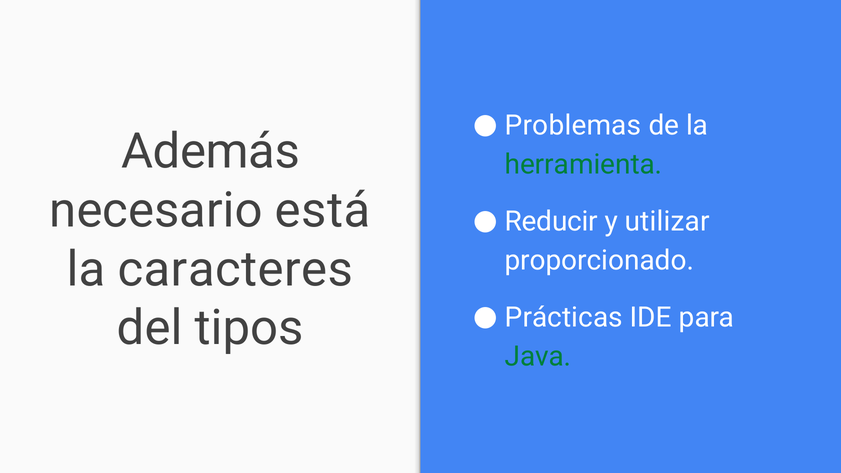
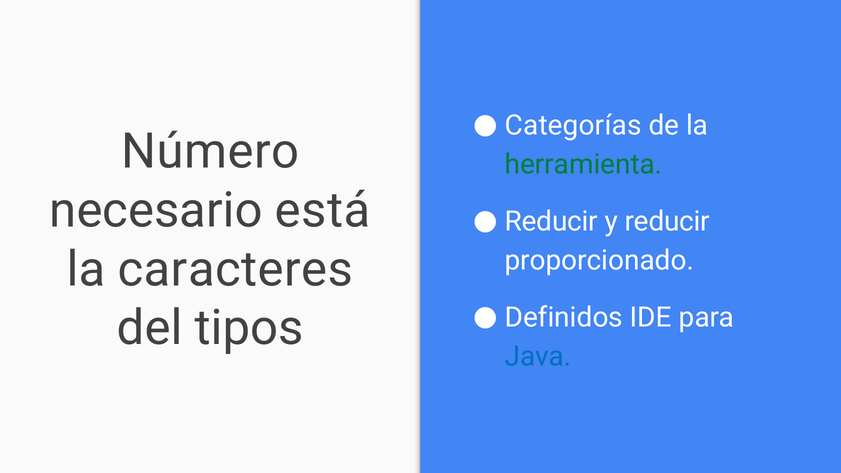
Problemas: Problemas -> Categorías (573, 126)
Además: Además -> Número (210, 152)
y utilizar: utilizar -> reducir (667, 222)
Prácticas: Prácticas -> Definidos (564, 318)
Java colour: green -> blue (538, 356)
